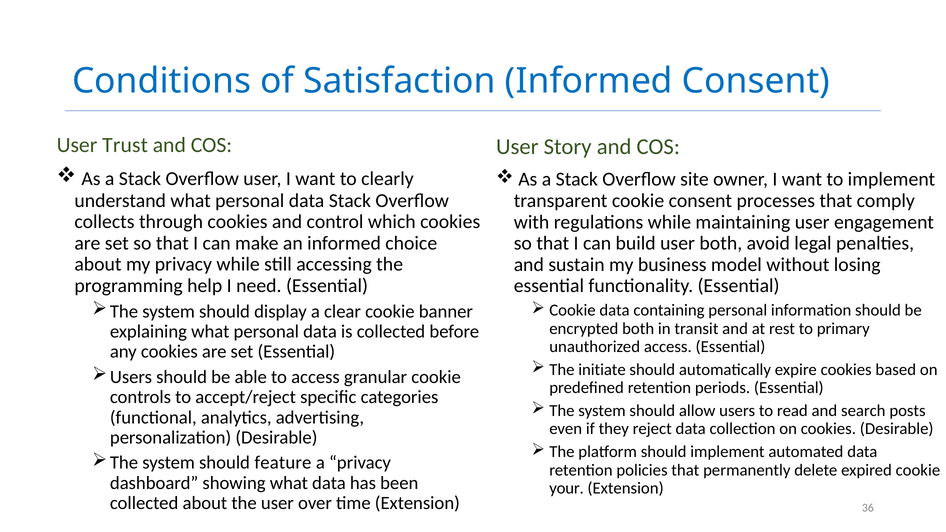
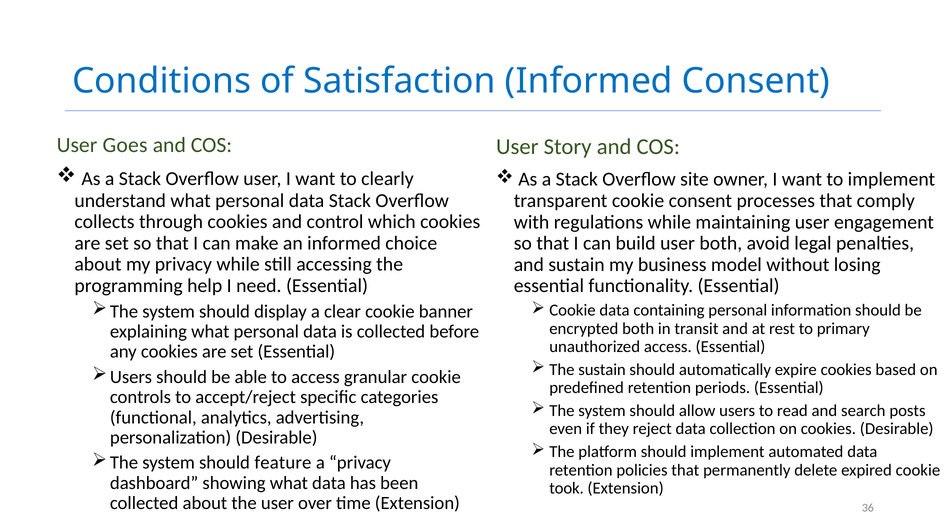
Trust: Trust -> Goes (125, 145)
initiate: initiate -> sustain (602, 370)
your: your -> took (567, 488)
